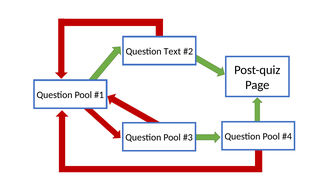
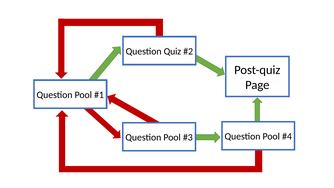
Text: Text -> Quiz (172, 51)
